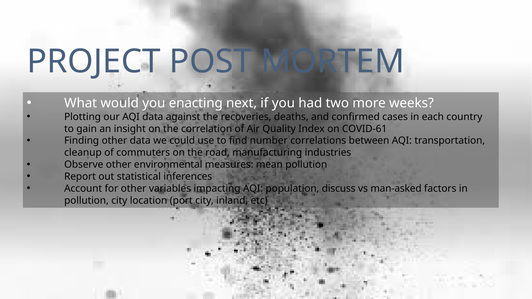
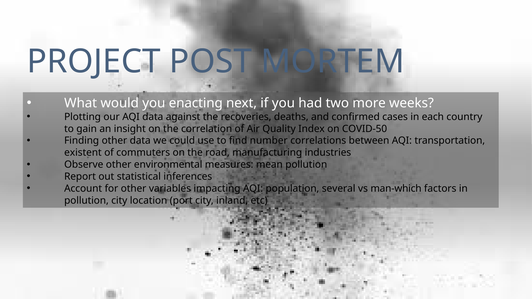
COVID-61: COVID-61 -> COVID-50 (365, 129)
cleanup: cleanup -> existent (83, 153)
discuss: discuss -> several (339, 189)
man-asked: man-asked -> man-which (396, 189)
